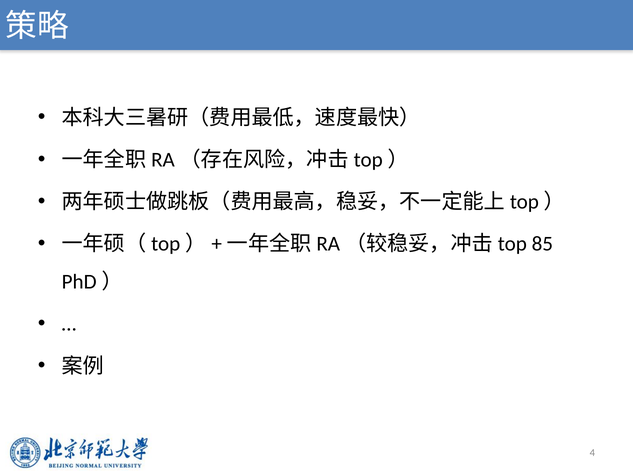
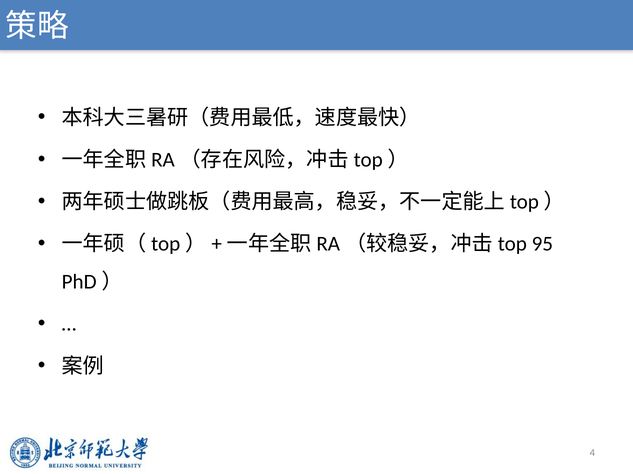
85: 85 -> 95 (542, 244)
